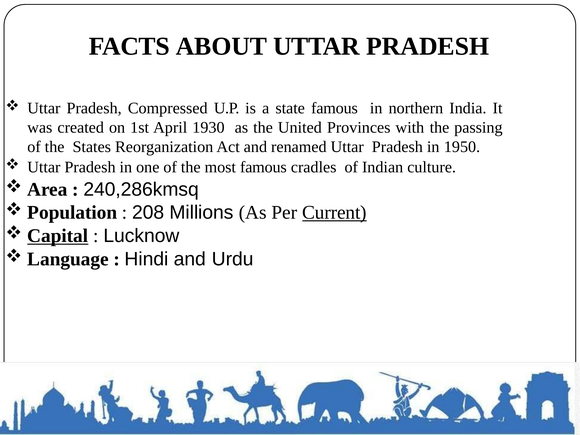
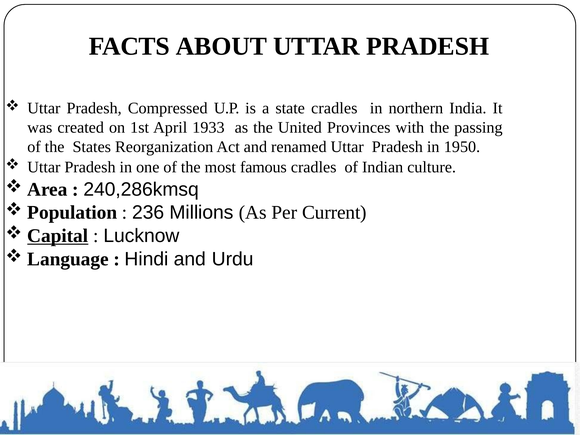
state famous: famous -> cradles (334, 108)
1930: 1930 -> 1933 (208, 128)
208: 208 -> 236 (148, 213)
Current underline: present -> none (334, 213)
